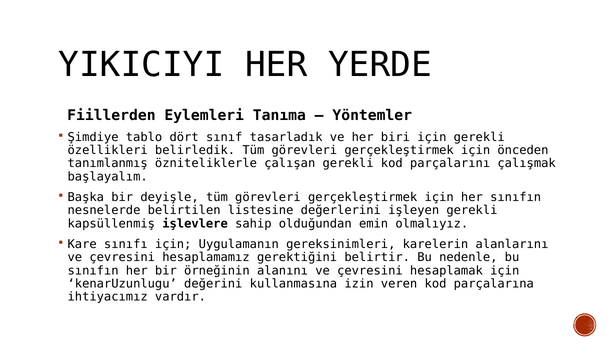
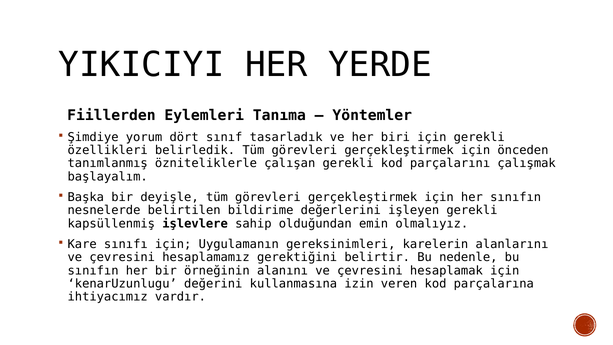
tablo: tablo -> yorum (144, 137)
listesine: listesine -> bildirime (261, 210)
